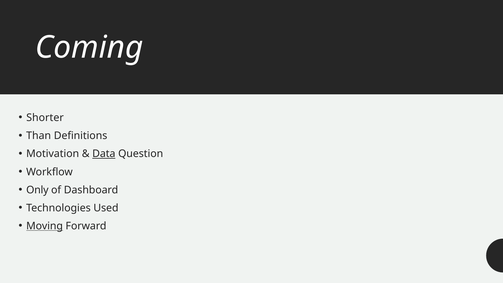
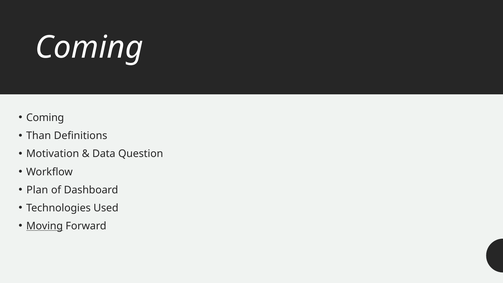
Shorter: Shorter -> Coming (45, 118)
Data underline: present -> none (104, 154)
Only: Only -> Plan (37, 190)
